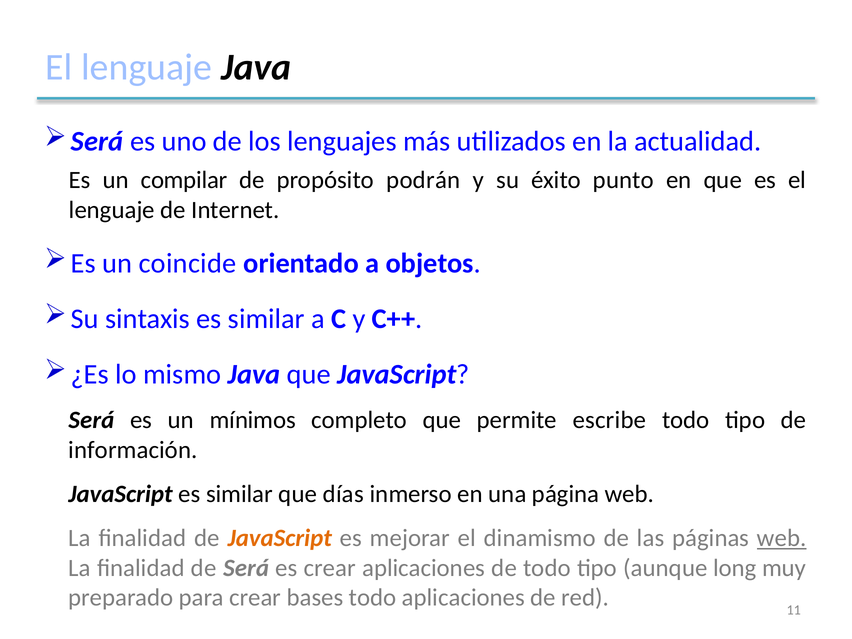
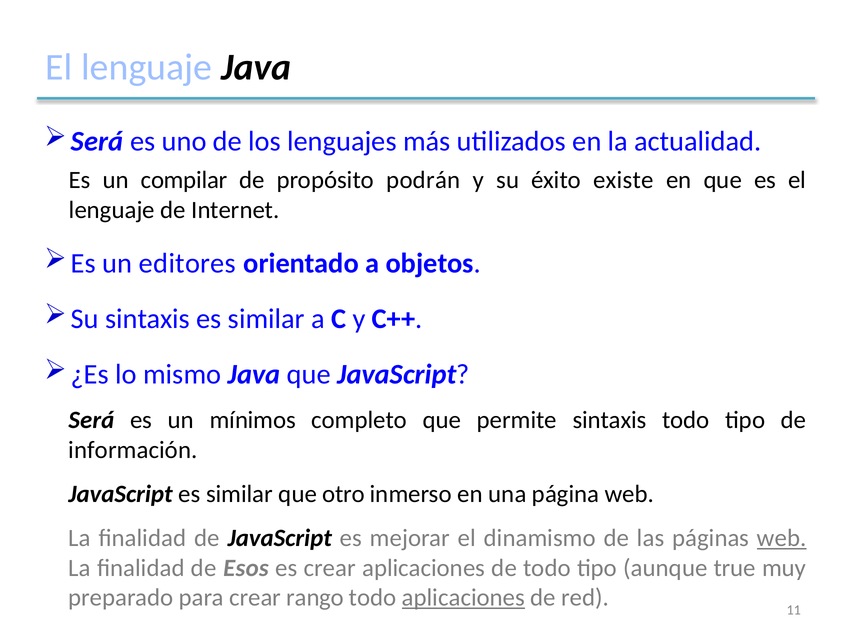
punto: punto -> existe (623, 180)
coincide: coincide -> editores (187, 264)
permite escribe: escribe -> sintaxis (610, 420)
días: días -> otro (344, 494)
JavaScript colour: orange -> black (280, 538)
de Será: Será -> Esos (246, 568)
long: long -> true (735, 568)
bases: bases -> rango (315, 598)
aplicaciones underline: none -> present (463, 598)
